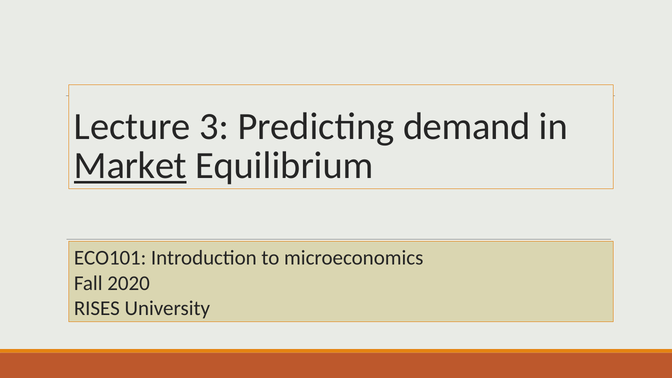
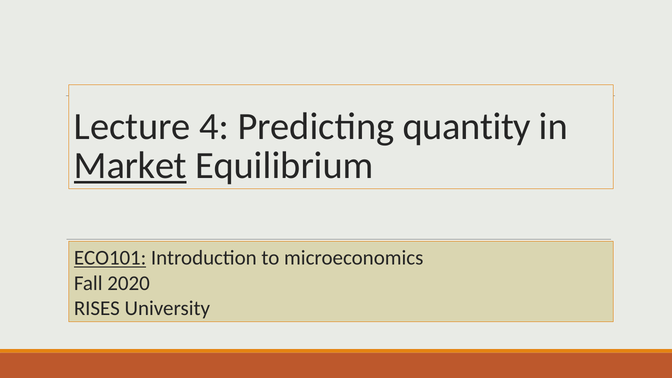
3: 3 -> 4 (214, 126)
demand: demand -> quantity (467, 126)
ECO101 underline: none -> present (110, 258)
